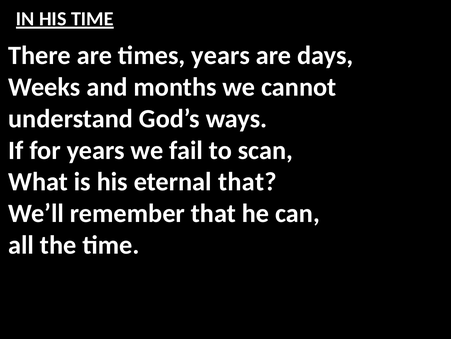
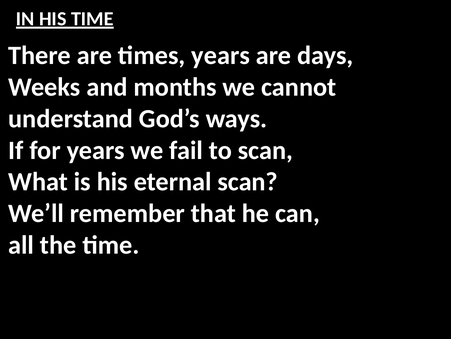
eternal that: that -> scan (248, 182)
